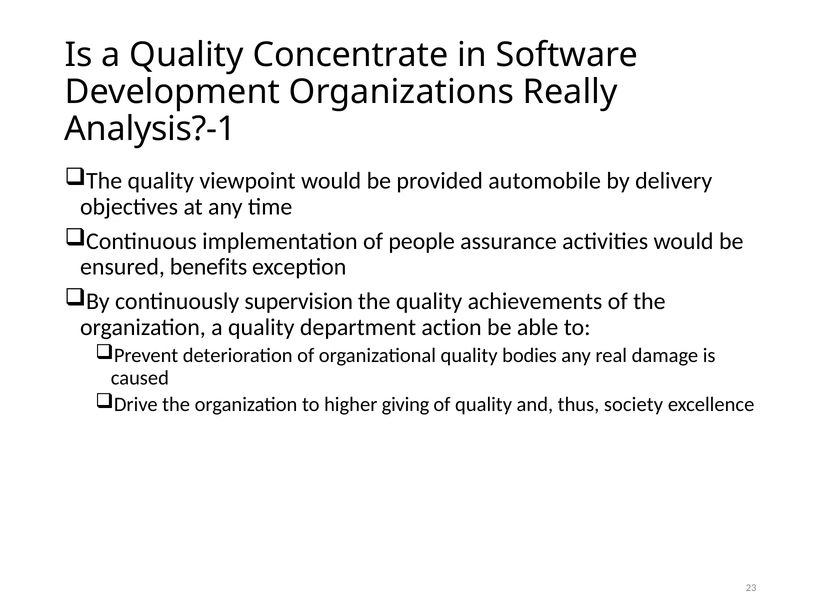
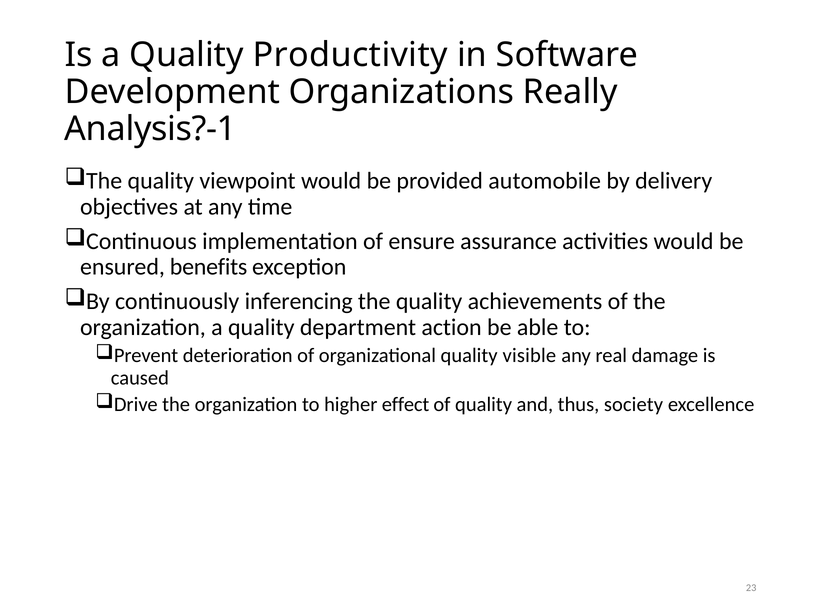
Concentrate: Concentrate -> Productivity (350, 55)
people: people -> ensure (422, 241)
supervision: supervision -> inferencing (299, 301)
bodies: bodies -> visible (529, 356)
giving: giving -> effect (406, 404)
